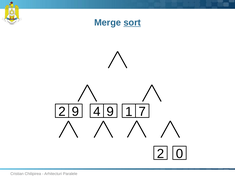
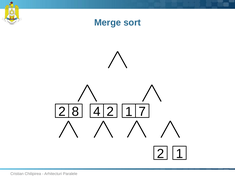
sort underline: present -> none (132, 22)
2 9: 9 -> 8 (75, 111)
4 9: 9 -> 2 (110, 111)
2 0: 0 -> 1 (180, 153)
